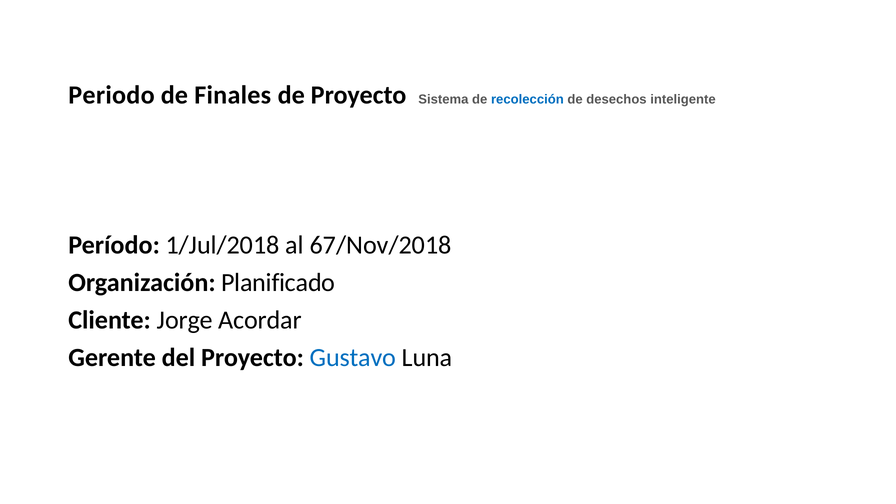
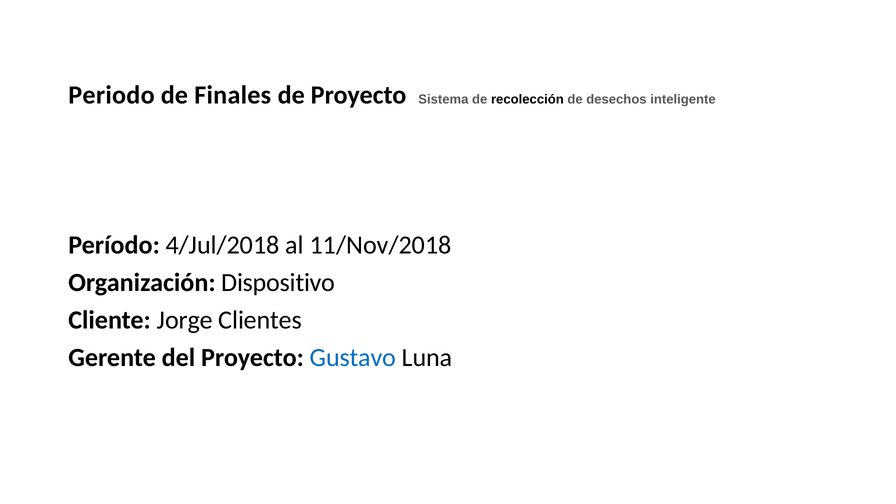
recolección colour: blue -> black (527, 100)
1/Jul/2018: 1/Jul/2018 -> 4/Jul/2018 (223, 245)
67/Nov/2018: 67/Nov/2018 -> 11/Nov/2018 (381, 245)
Planificado: Planificado -> Dispositivo (278, 283)
Acordar: Acordar -> Clientes (260, 320)
